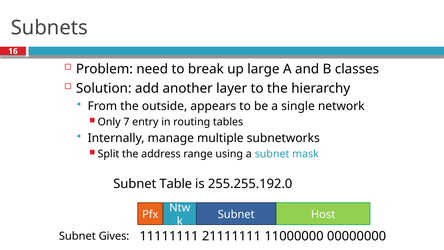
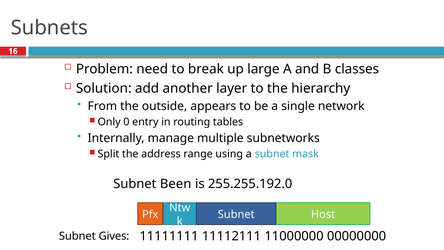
7: 7 -> 0 (126, 122)
Table: Table -> Been (176, 184)
21111111: 21111111 -> 11112111 (232, 236)
